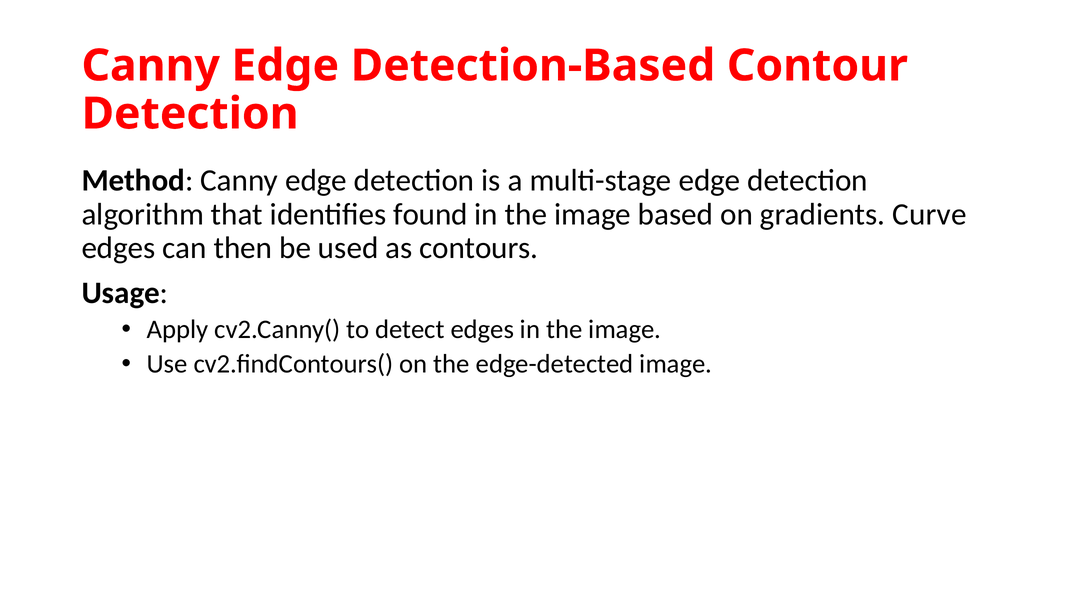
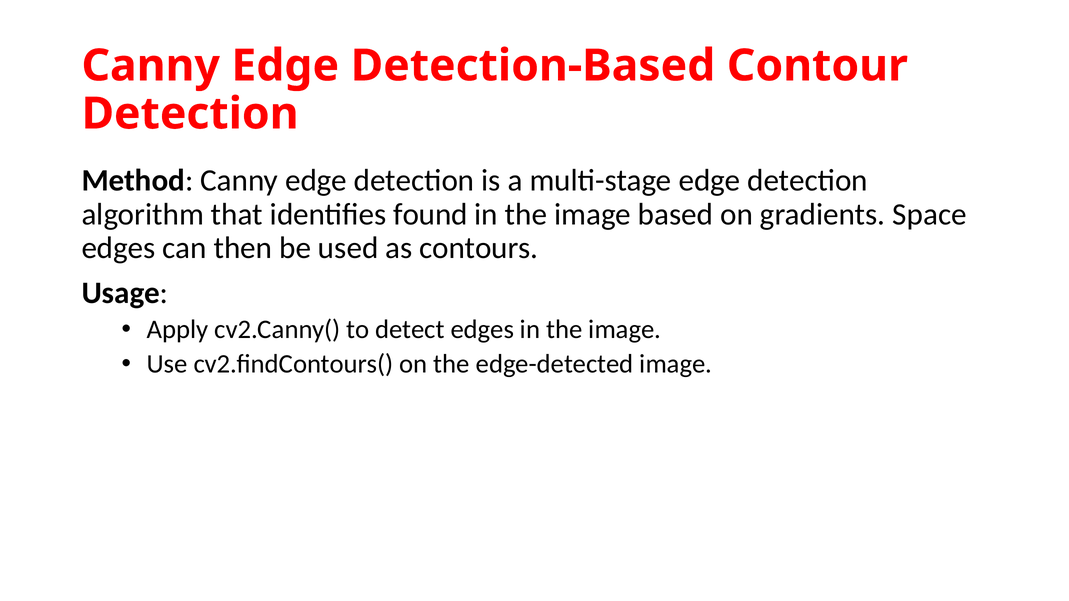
Curve: Curve -> Space (930, 214)
